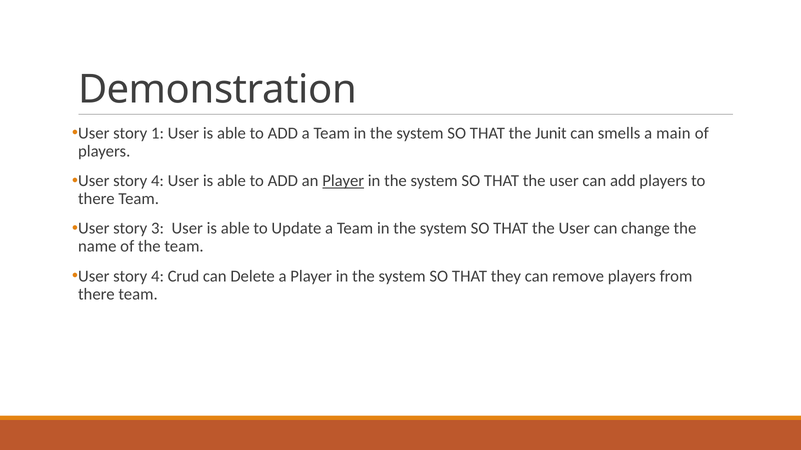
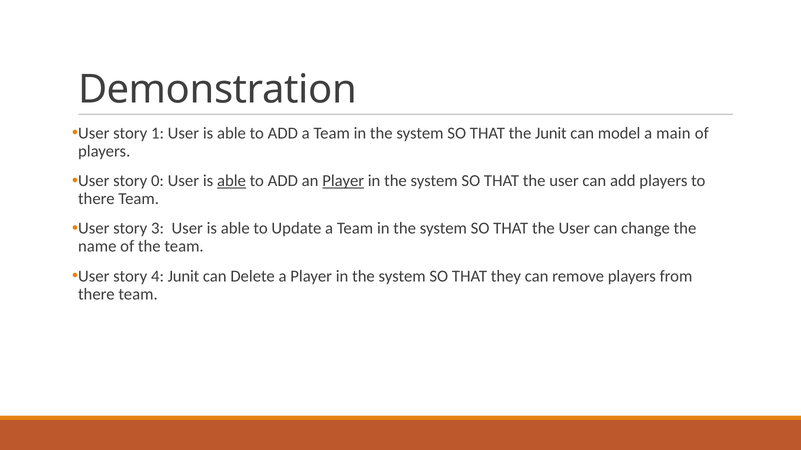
smells: smells -> model (619, 133)
4: 4 -> 0 (157, 181)
able underline: none -> present (231, 181)
4 Crud: Crud -> Junit (184, 276)
